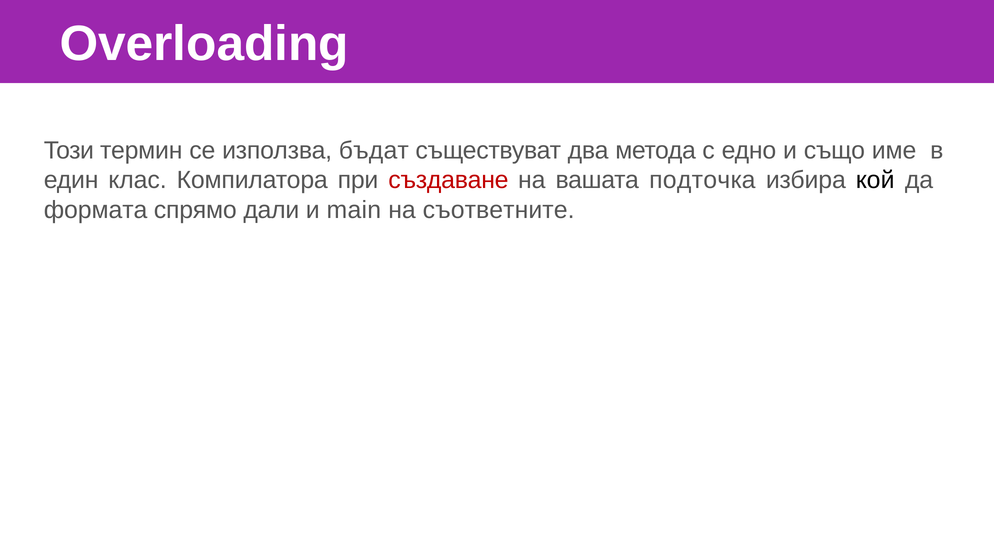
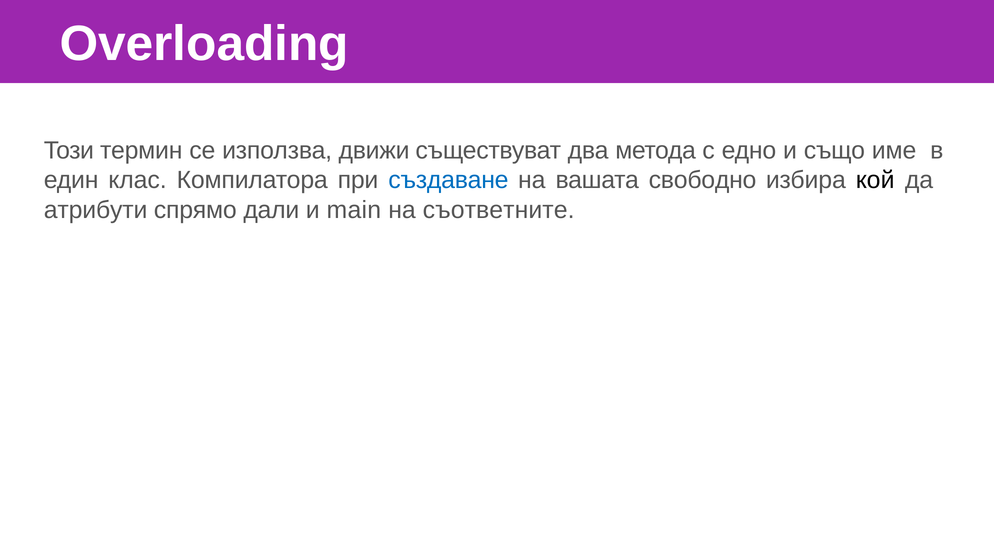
бъдат: бъдат -> движи (374, 151)
създаване colour: red -> blue (448, 180)
подточка: подточка -> свободно (703, 180)
формата: формата -> атрибути (96, 210)
